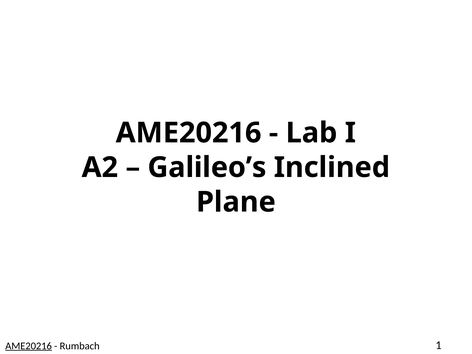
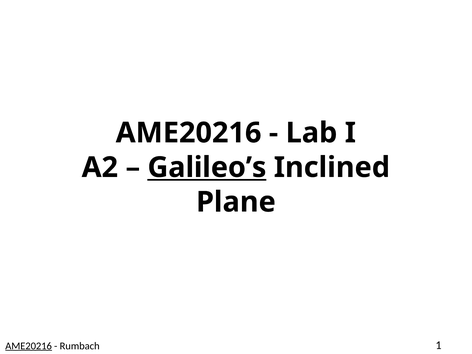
Galileo’s underline: none -> present (207, 167)
